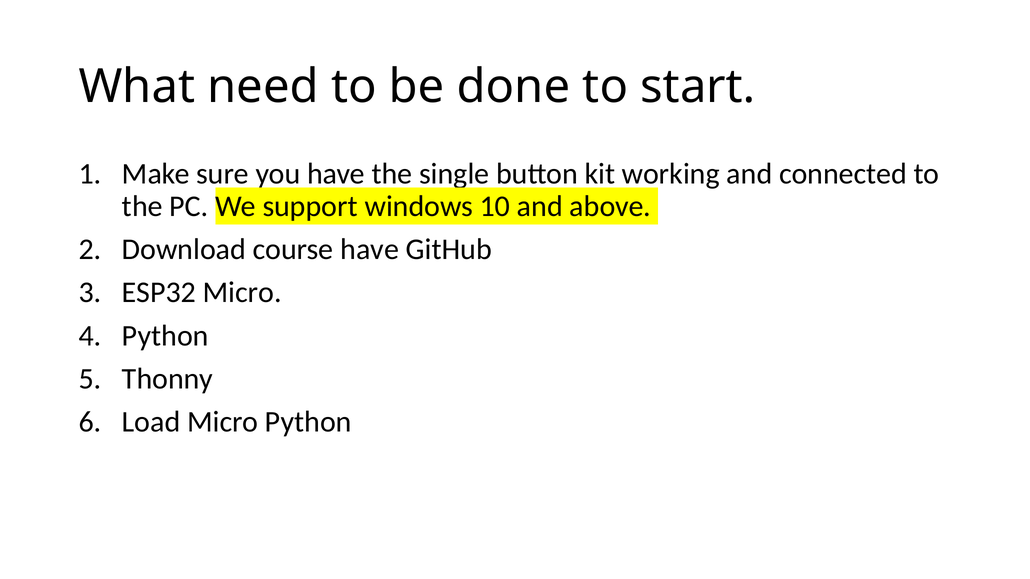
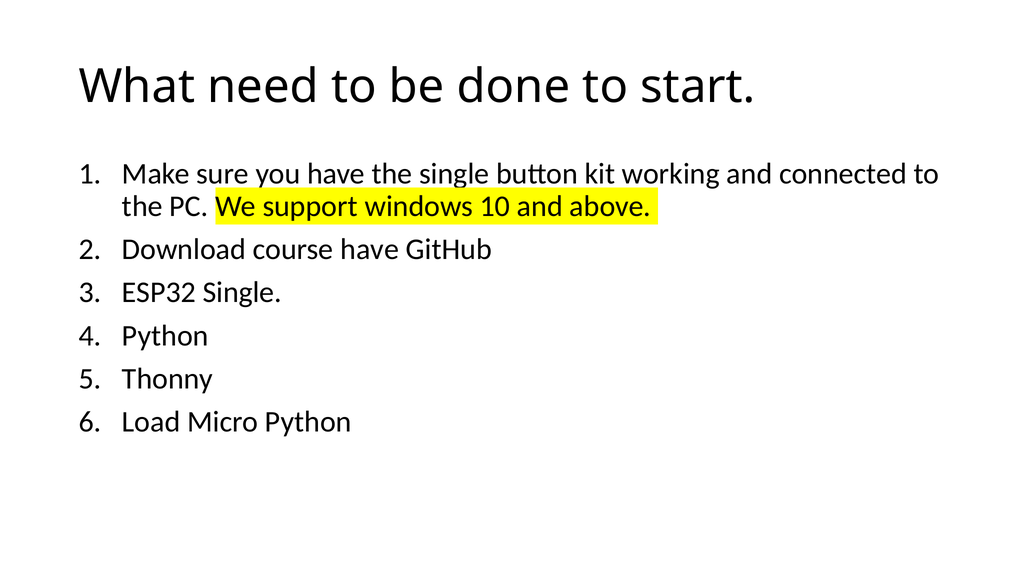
ESP32 Micro: Micro -> Single (242, 293)
